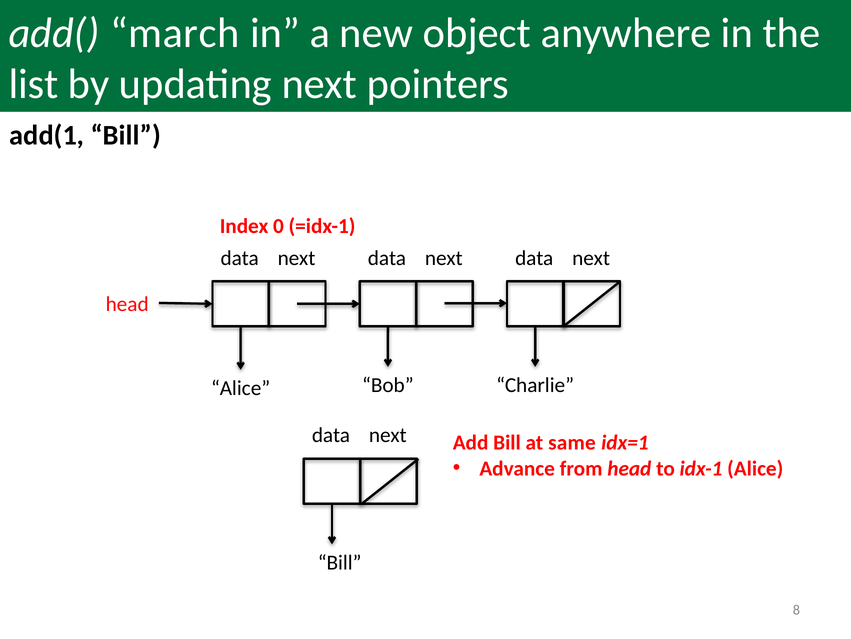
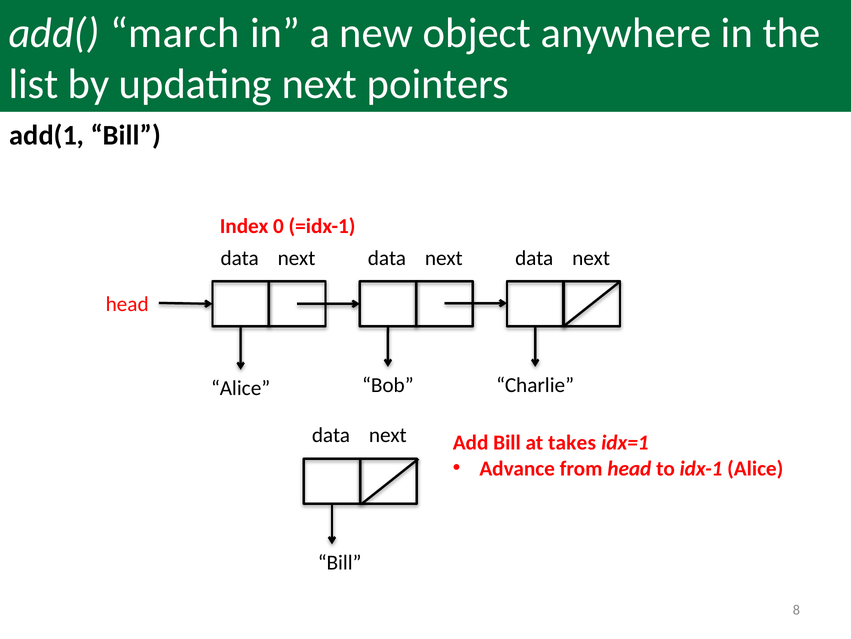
same: same -> takes (572, 442)
